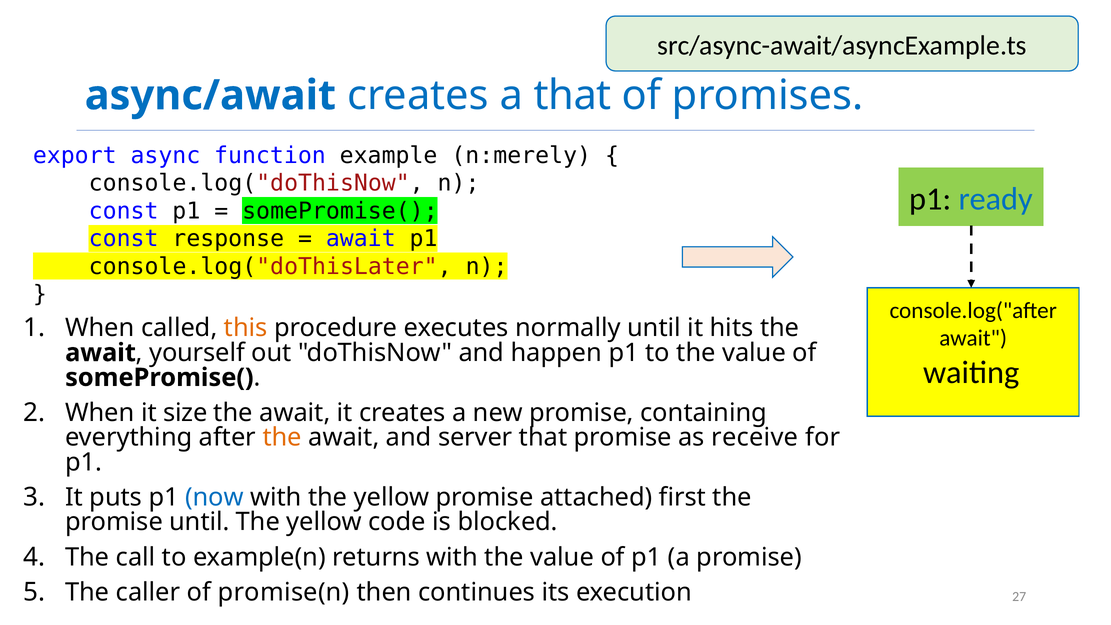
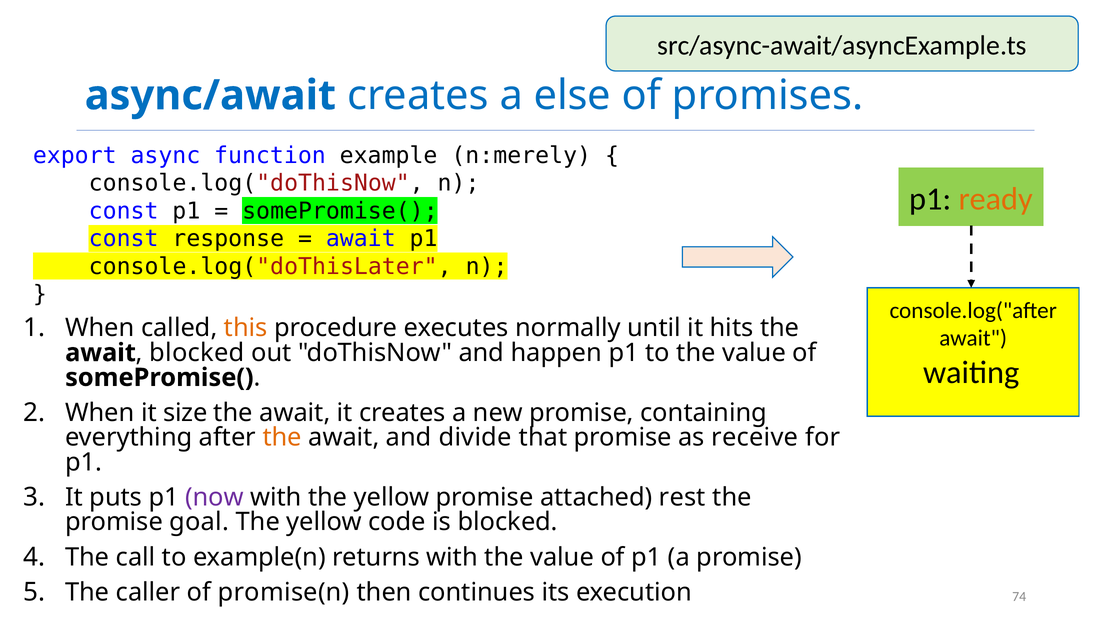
a that: that -> else (572, 95)
ready colour: blue -> orange (996, 199)
yourself: yourself -> blocked (197, 353)
server: server -> divide (475, 437)
now colour: blue -> purple (215, 497)
first: first -> rest (682, 497)
promise until: until -> goal (199, 522)
27: 27 -> 74 (1019, 597)
